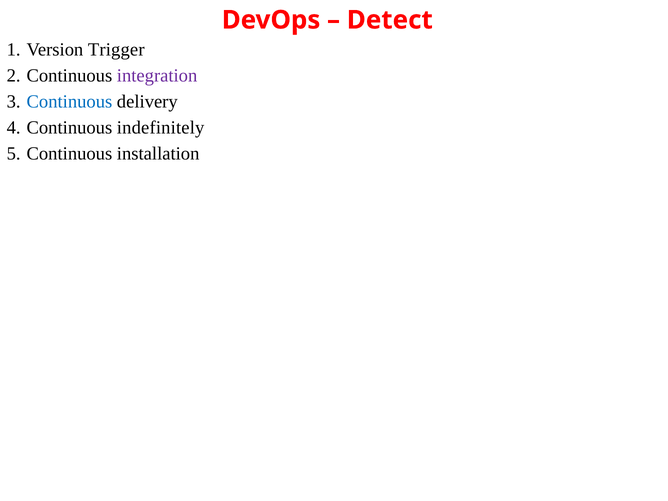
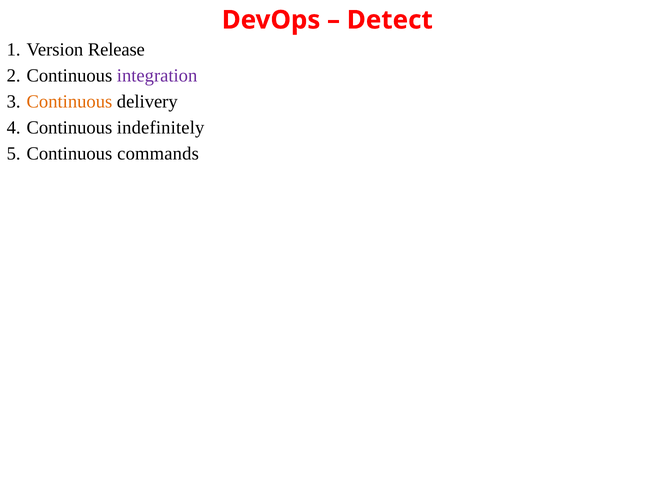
Trigger: Trigger -> Release (116, 50)
Continuous colour: blue -> orange (69, 102)
installation: installation -> commands (158, 154)
